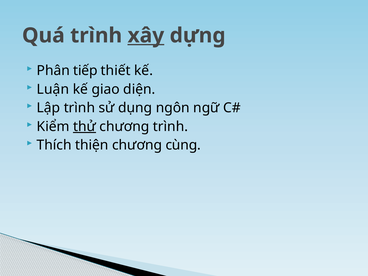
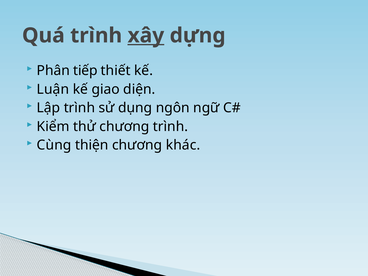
thử underline: present -> none (84, 127)
Thích: Thích -> Cùng (54, 145)
cùng: cùng -> khác (183, 145)
